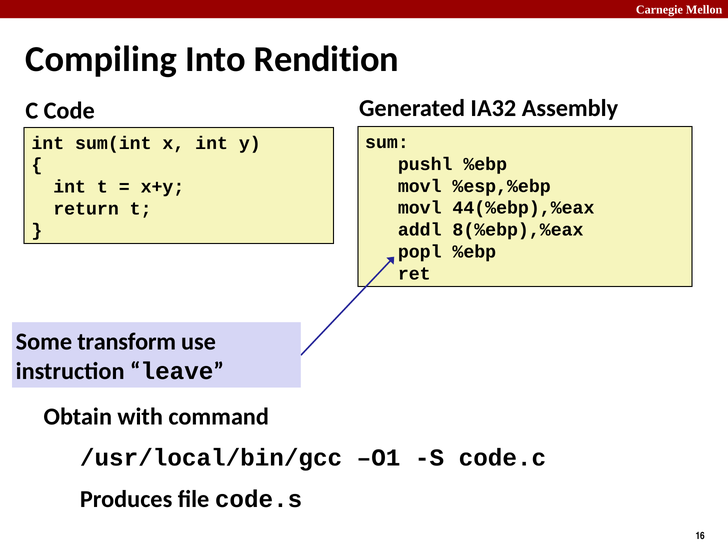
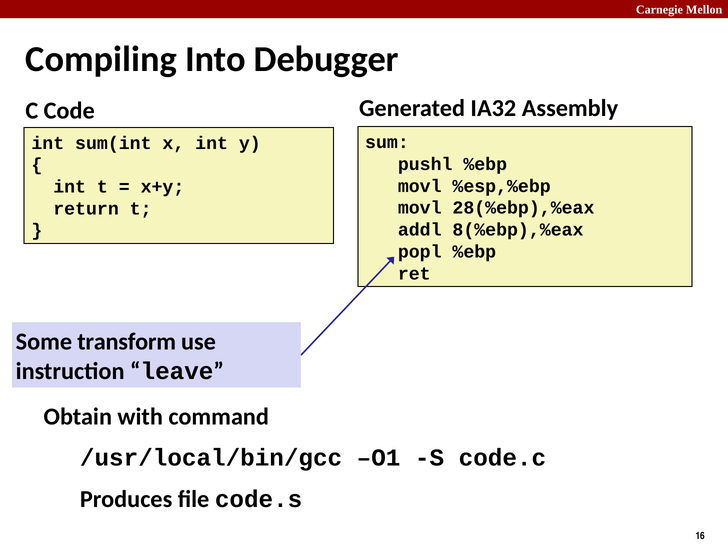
Rendition: Rendition -> Debugger (326, 59)
44(%ebp),%eax: 44(%ebp),%eax -> 28(%ebp),%eax (523, 208)
